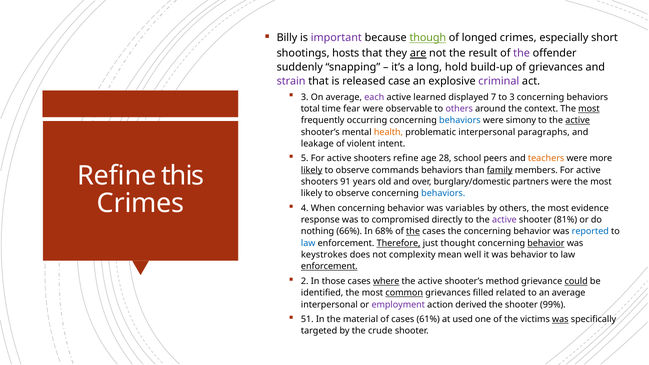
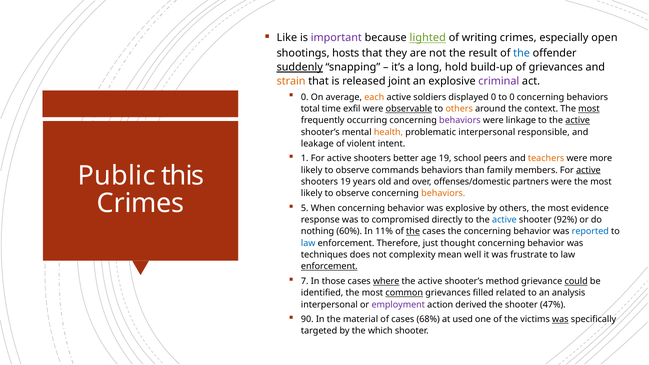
Billy: Billy -> Like (287, 38)
though: though -> lighted (428, 38)
longed: longed -> writing (479, 38)
short: short -> open (604, 38)
are underline: present -> none (418, 53)
the colour: purple -> blue (522, 53)
suddenly underline: none -> present (300, 67)
strain colour: purple -> orange (291, 81)
case: case -> joint (399, 81)
3: 3 -> 0 (305, 97)
each colour: purple -> orange (374, 97)
learned: learned -> soldiers (430, 97)
displayed 7: 7 -> 0 (494, 97)
to 3: 3 -> 0 (512, 97)
fear: fear -> exfil (352, 109)
observable underline: none -> present (409, 109)
others colour: purple -> orange (459, 109)
behaviors colour: blue -> purple (460, 120)
simony: simony -> linkage (521, 120)
paragraphs: paragraphs -> responsible (544, 132)
5: 5 -> 1 (305, 158)
shooters refine: refine -> better (406, 158)
age 28: 28 -> 19 (445, 158)
likely underline: present -> none (312, 170)
family underline: present -> none (500, 170)
active underline: none -> present (588, 170)
Refine: Refine -> Public (117, 176)
shooters 91: 91 -> 19 (345, 182)
burglary/domestic: burglary/domestic -> offenses/domestic (472, 182)
behaviors colour: blue -> orange (443, 193)
4: 4 -> 5 (305, 208)
was variables: variables -> explosive (465, 208)
active colour: purple -> blue (504, 220)
81%: 81% -> 92% (566, 220)
66%: 66% -> 60% (349, 232)
68%: 68% -> 11% (384, 232)
Therefore underline: present -> none (399, 243)
behavior underline: present -> none (546, 243)
keystrokes: keystrokes -> techniques (324, 255)
was behavior: behavior -> frustrate (529, 255)
2: 2 -> 7 (305, 281)
an average: average -> analysis (569, 293)
99%: 99% -> 47% (553, 305)
51: 51 -> 90 (307, 319)
61%: 61% -> 68% (428, 319)
crude: crude -> which (380, 331)
